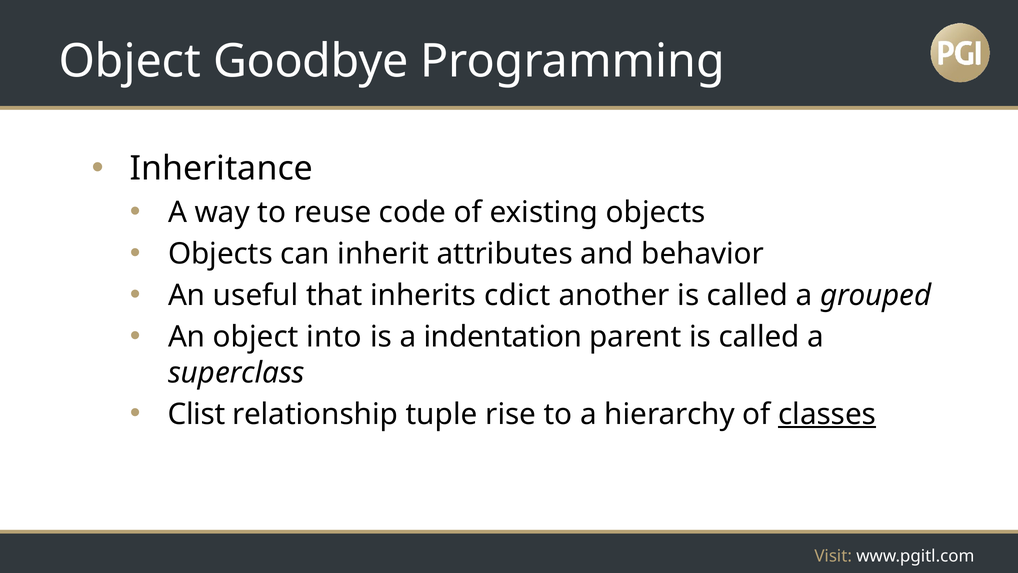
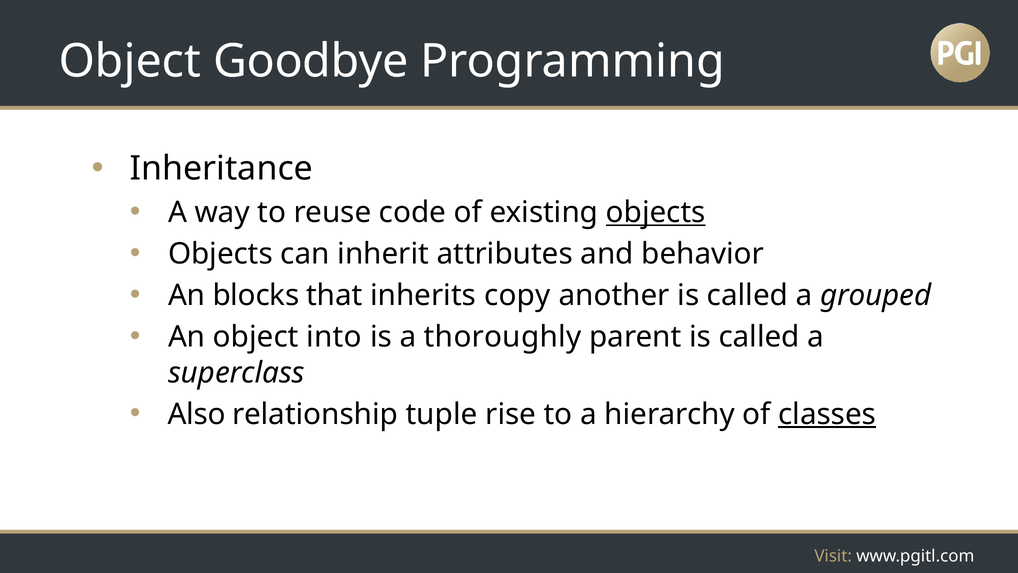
objects underline: none -> present (656, 212)
useful: useful -> blocks (256, 295)
cdict: cdict -> copy (517, 295)
indentation: indentation -> thoroughly (503, 337)
Clist: Clist -> Also (197, 414)
